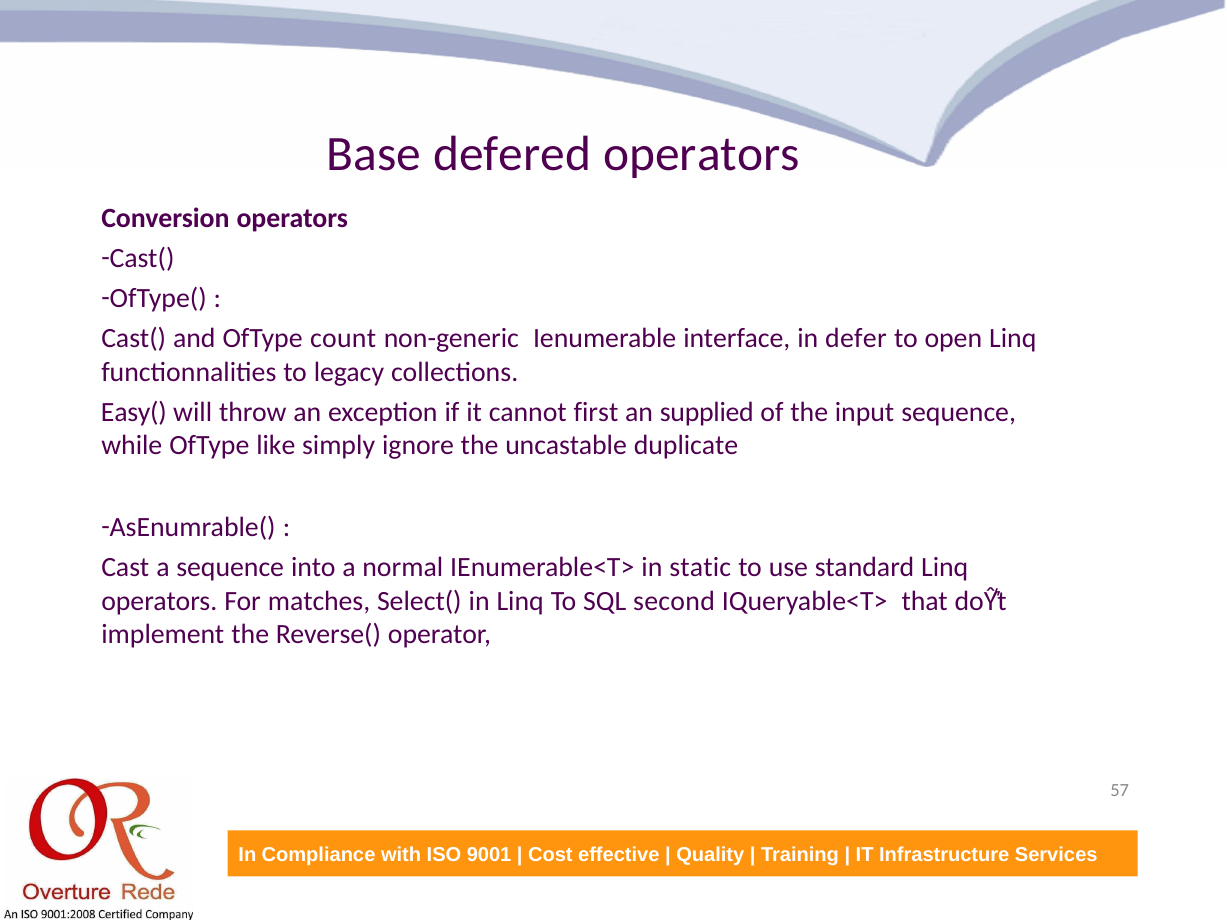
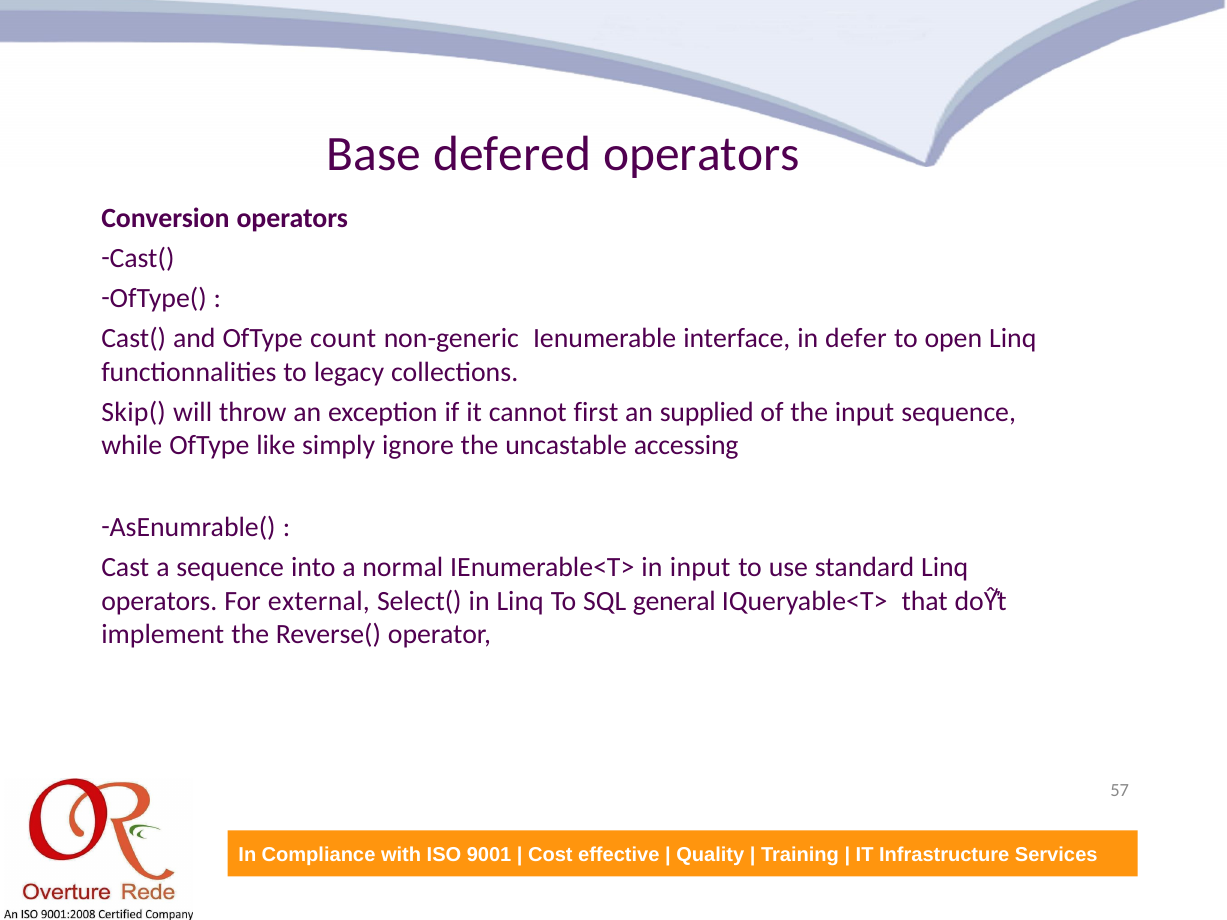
Easy(: Easy( -> Skip( (134, 412)
duplicate: duplicate -> accessing (686, 445)
in static: static -> input (700, 568)
matches: matches -> external (319, 601)
second: second -> general (674, 601)
